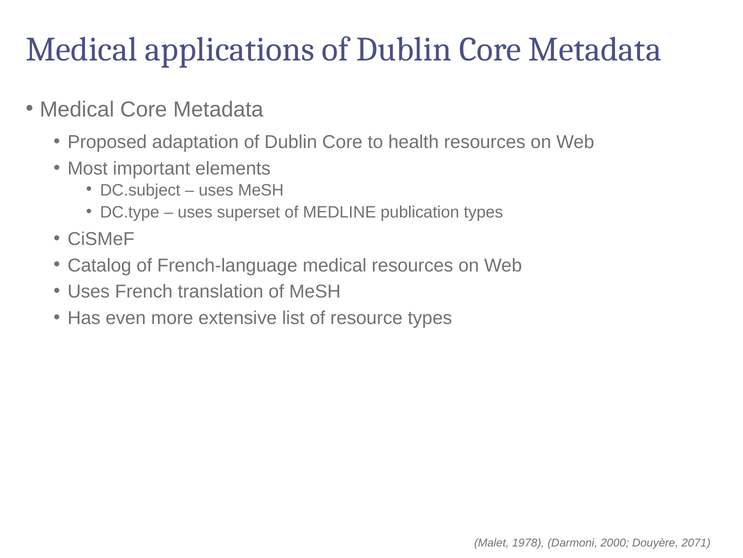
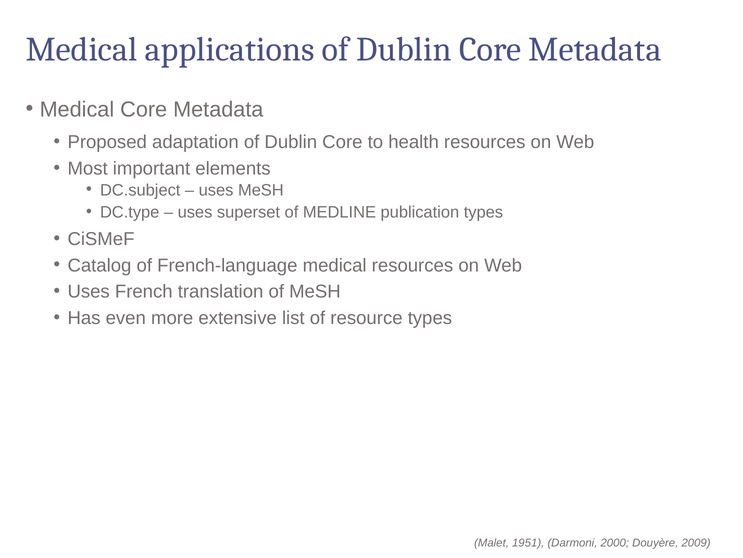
1978: 1978 -> 1951 (528, 542)
2071: 2071 -> 2009 (696, 542)
